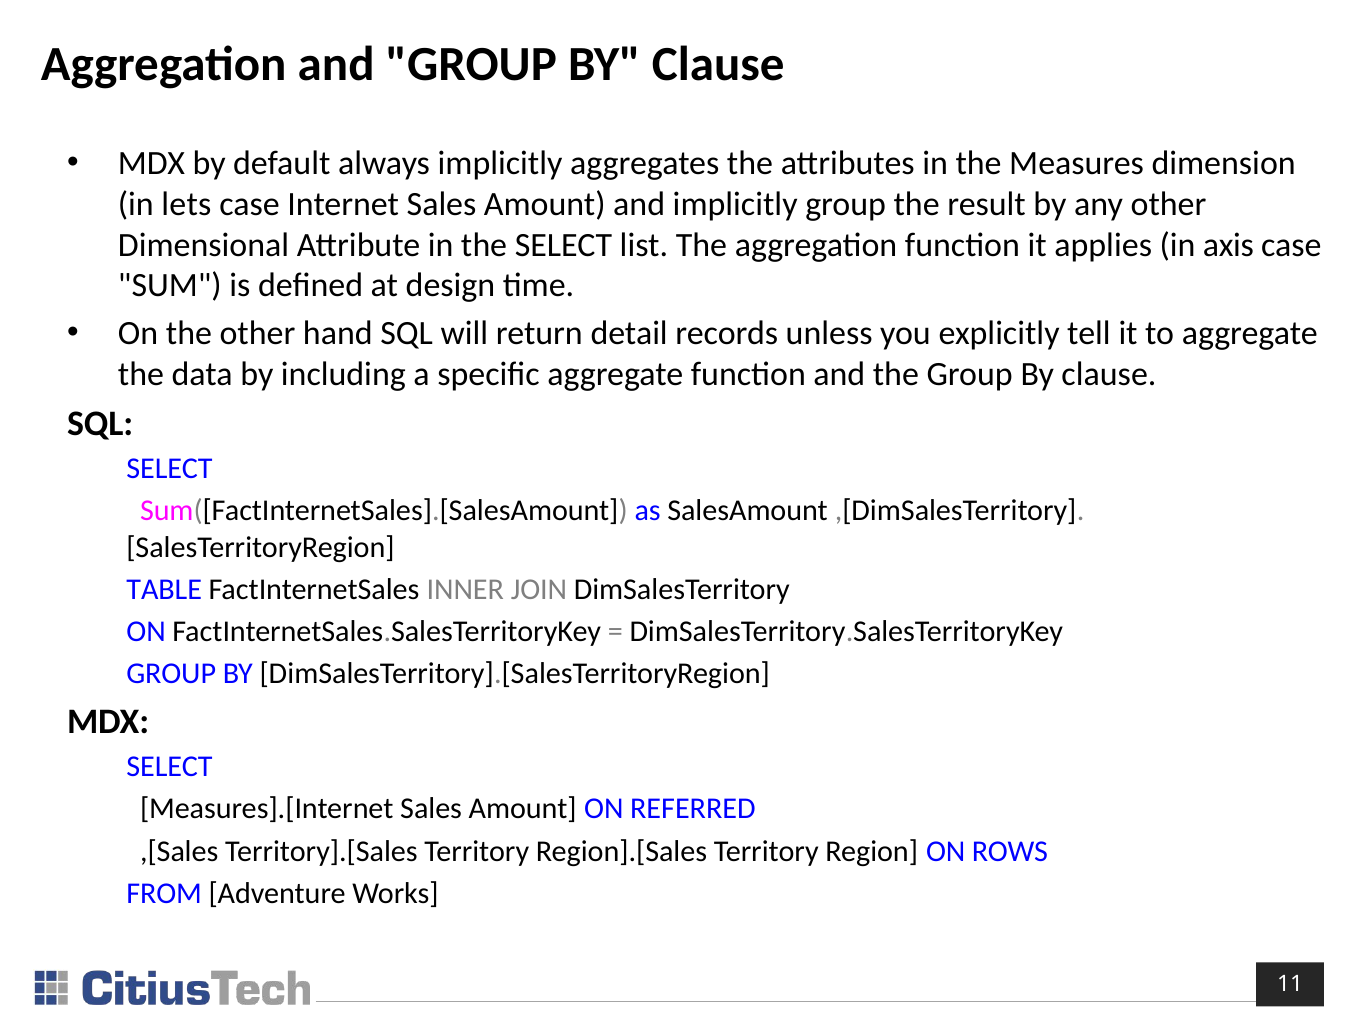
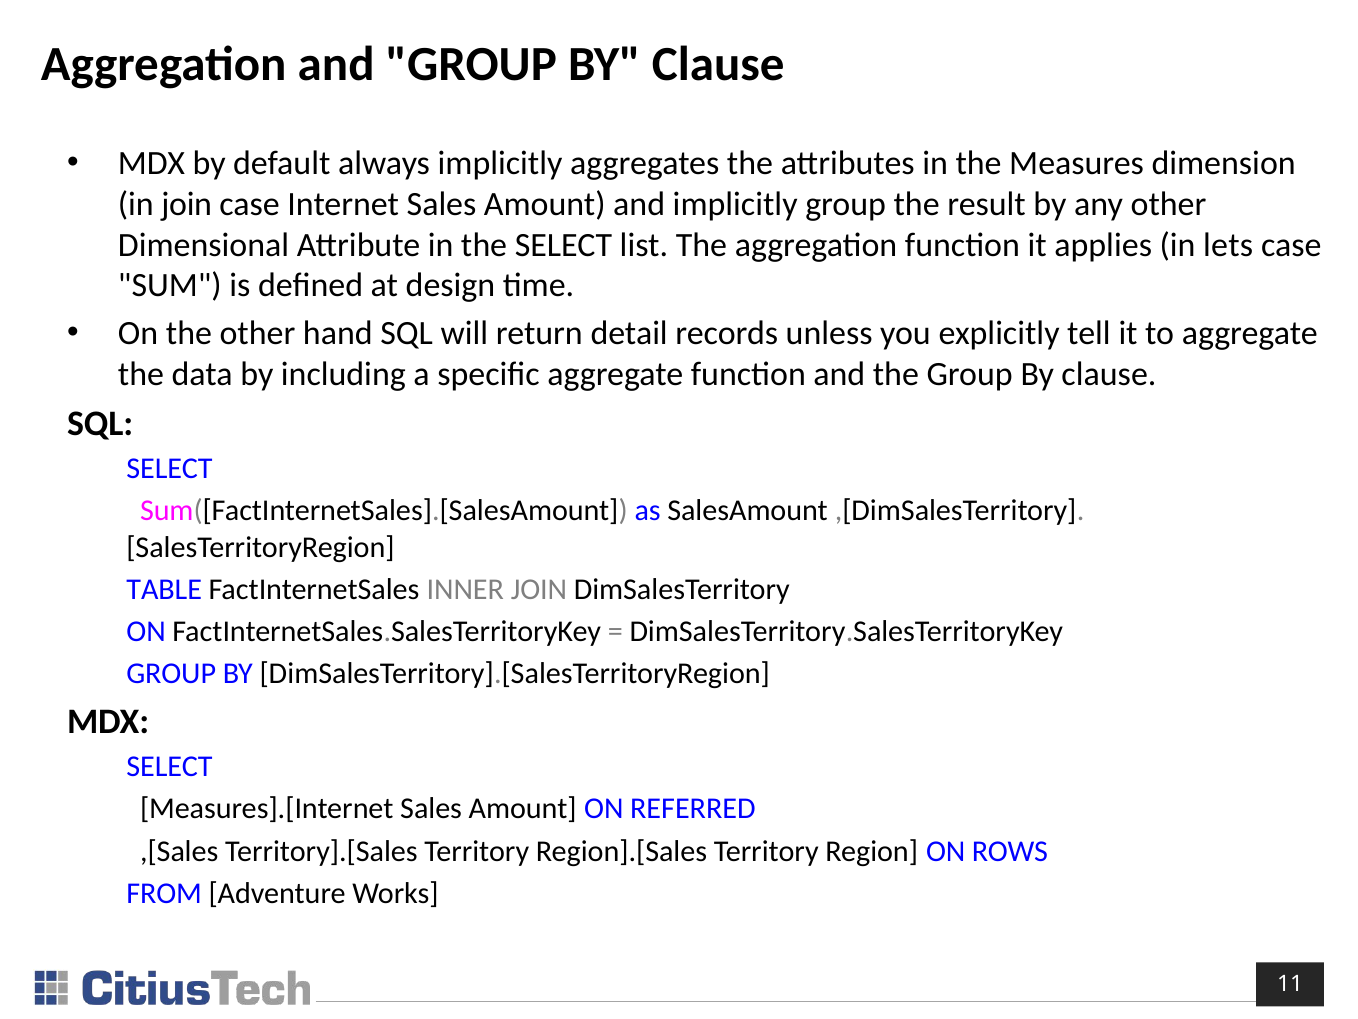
in lets: lets -> join (187, 204)
axis: axis -> lets (1228, 245)
